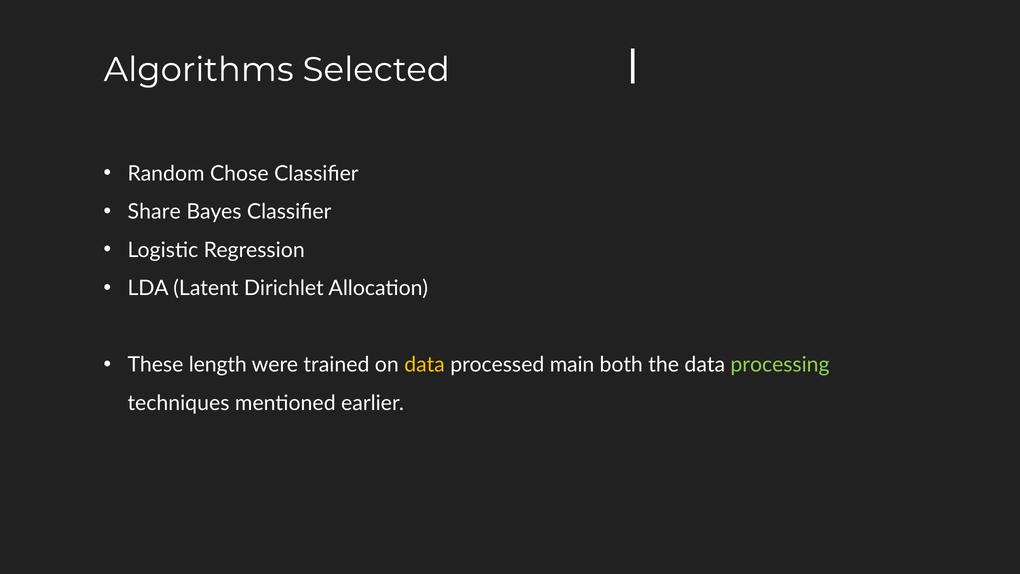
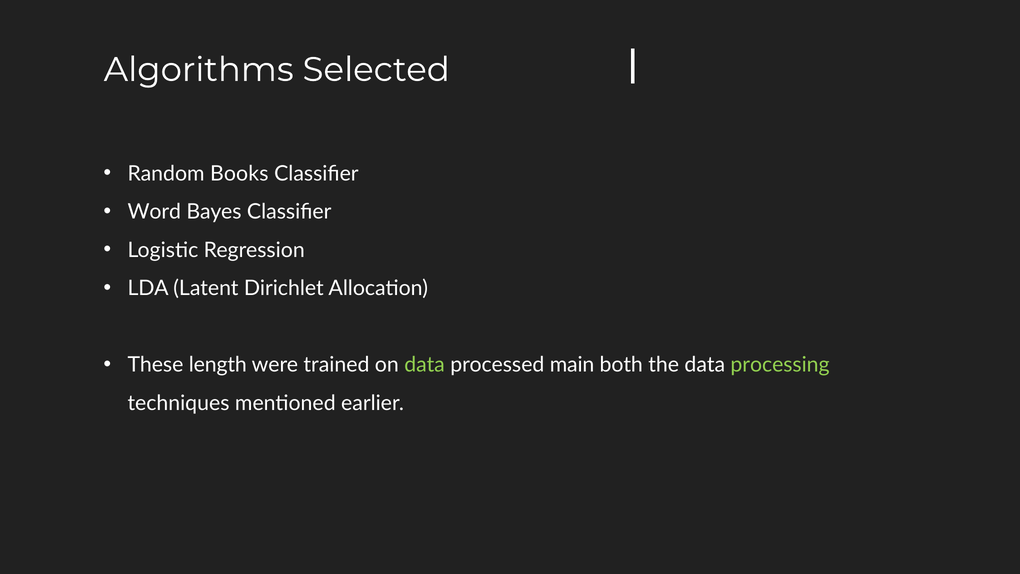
Chose: Chose -> Books (239, 174)
Share: Share -> Word (154, 212)
data colour: yellow -> light green (425, 365)
